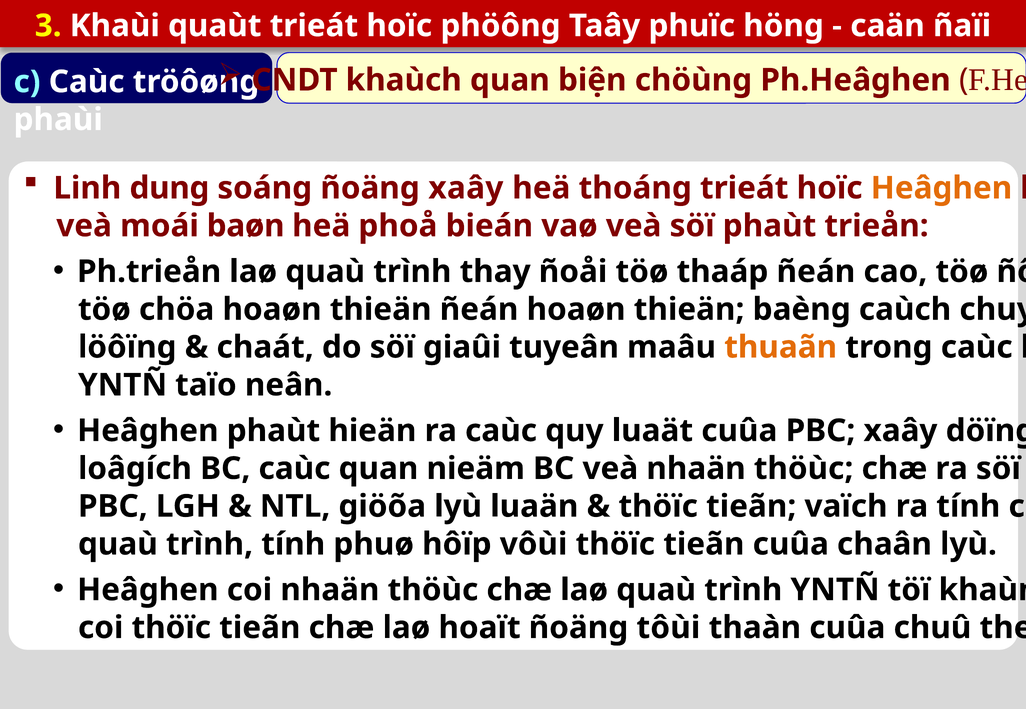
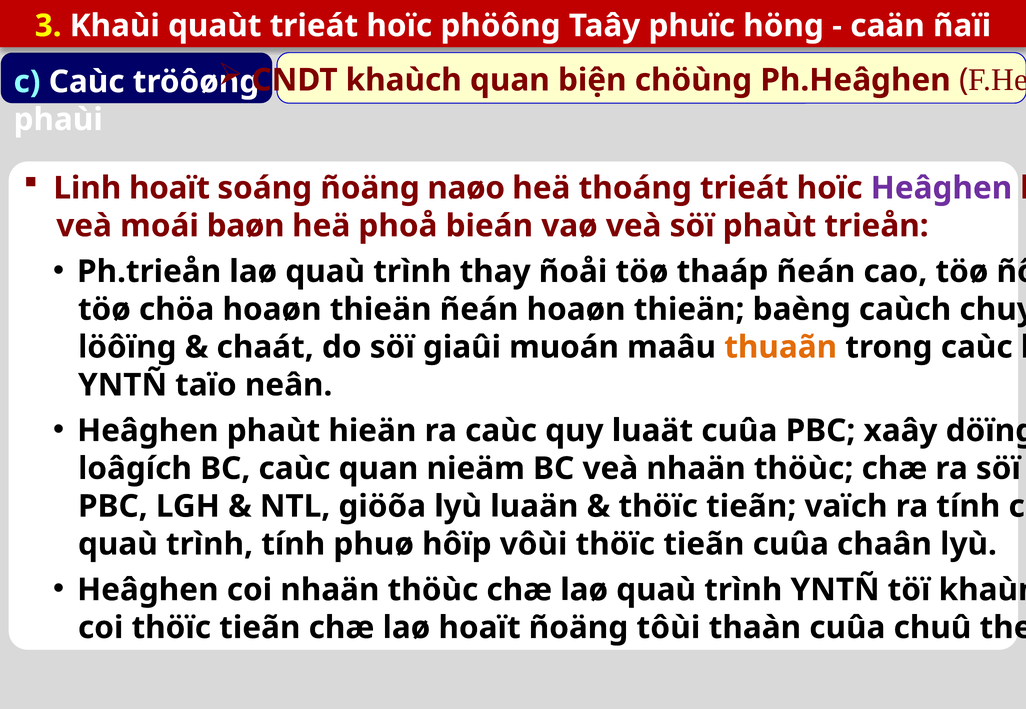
Linh dung: dung -> hoaït (169, 188)
ñoäng xaây: xaây -> naøo (466, 188)
Heâghen colour: orange -> purple (941, 188)
tuyeân: tuyeân -> muoán (564, 347)
